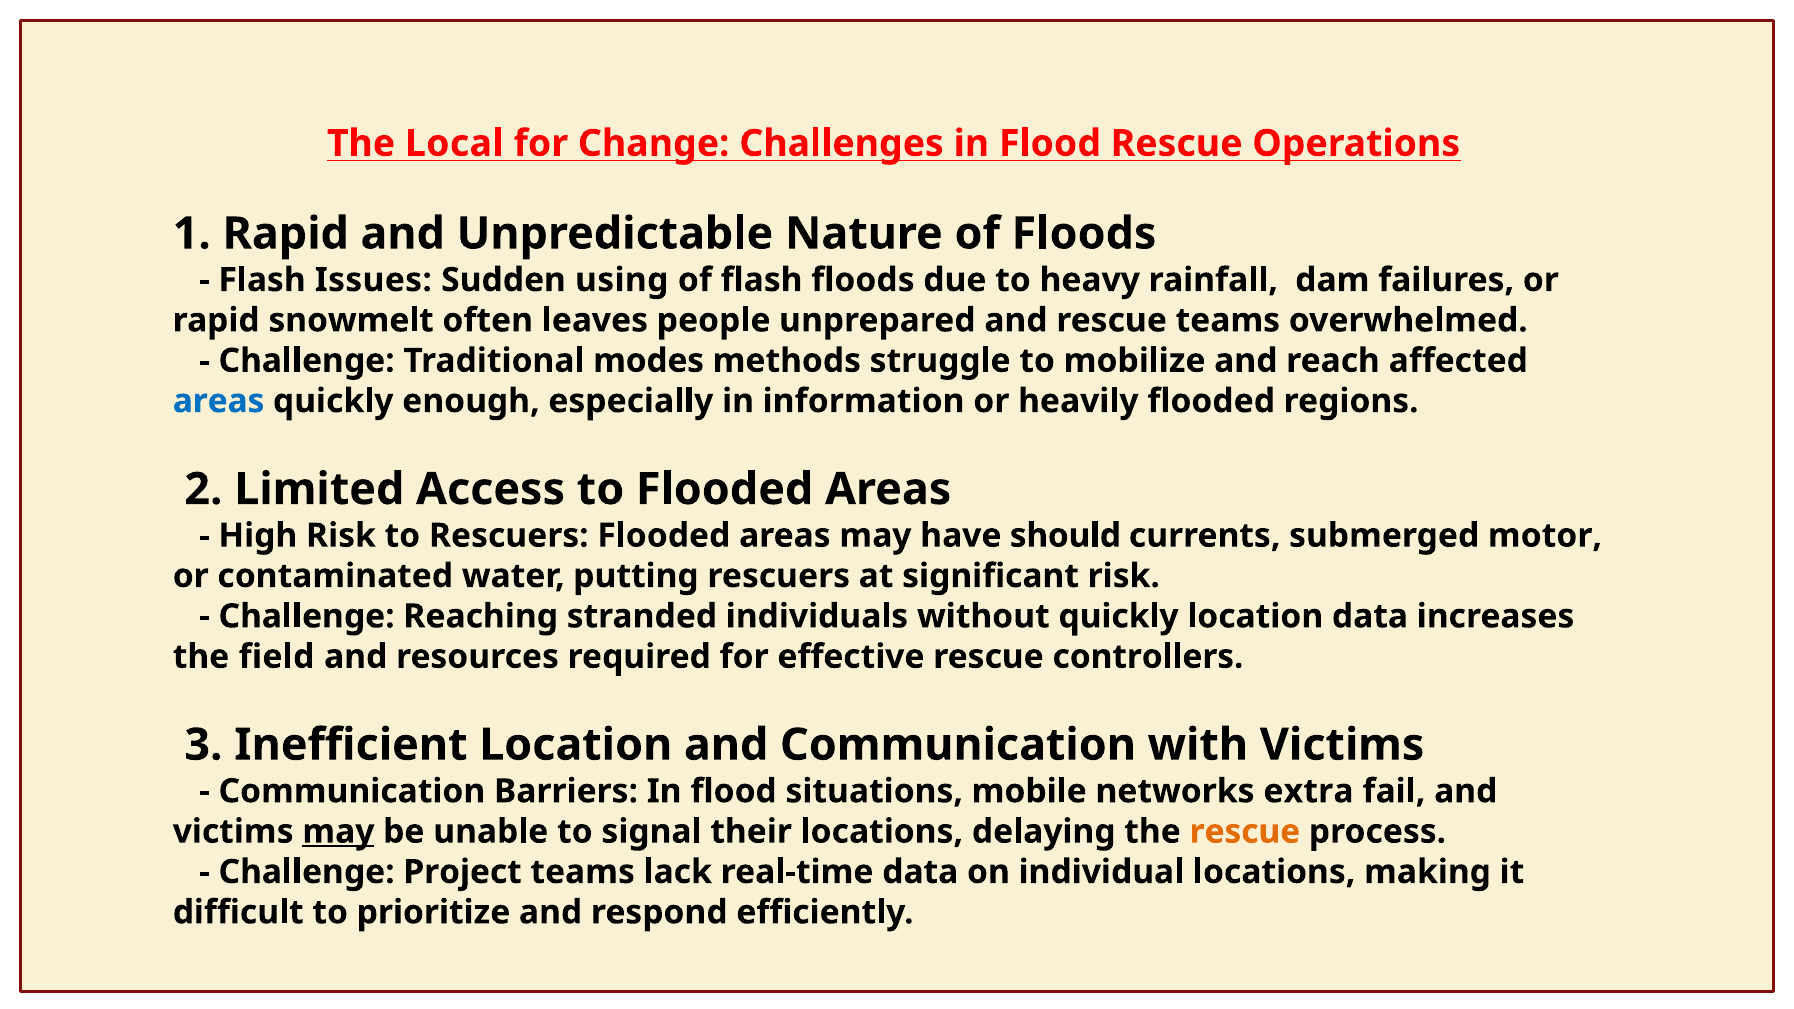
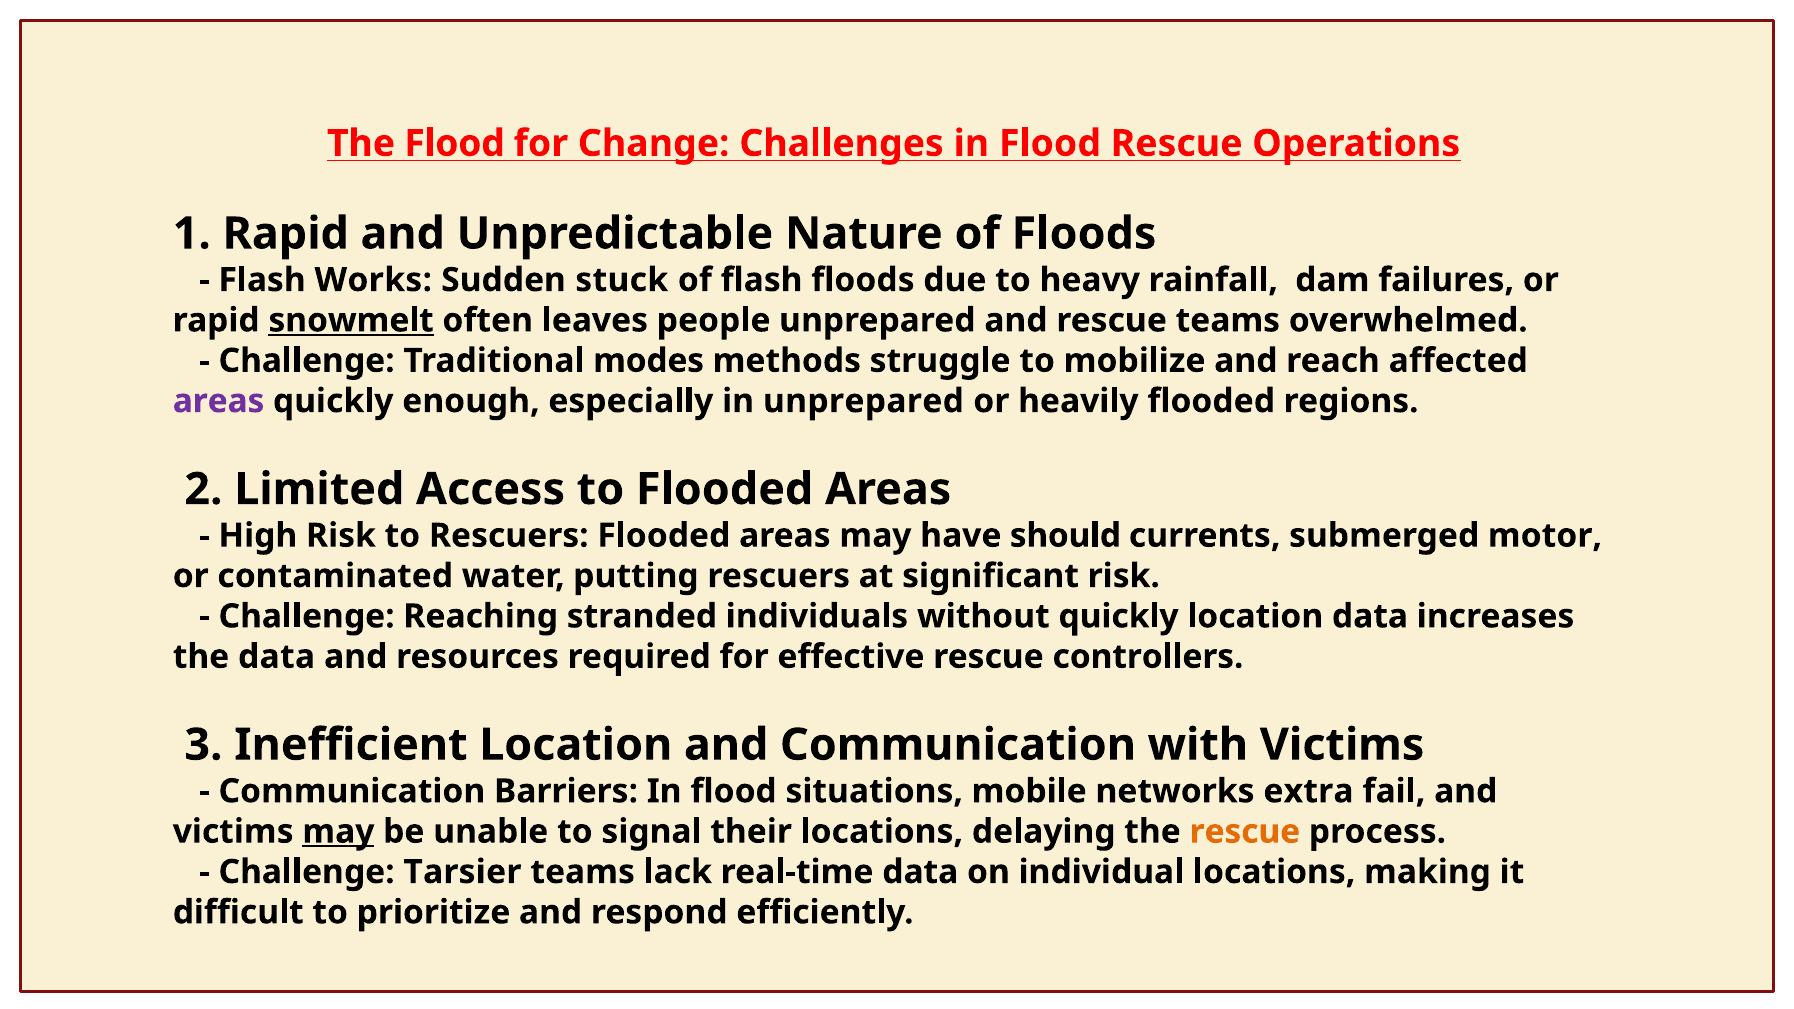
The Local: Local -> Flood (455, 144)
Issues: Issues -> Works (373, 280)
using: using -> stuck (622, 280)
snowmelt underline: none -> present (351, 320)
areas colour: blue -> purple (219, 401)
in information: information -> unprepared (863, 401)
the field: field -> data (277, 657)
Project: Project -> Tarsier (462, 872)
